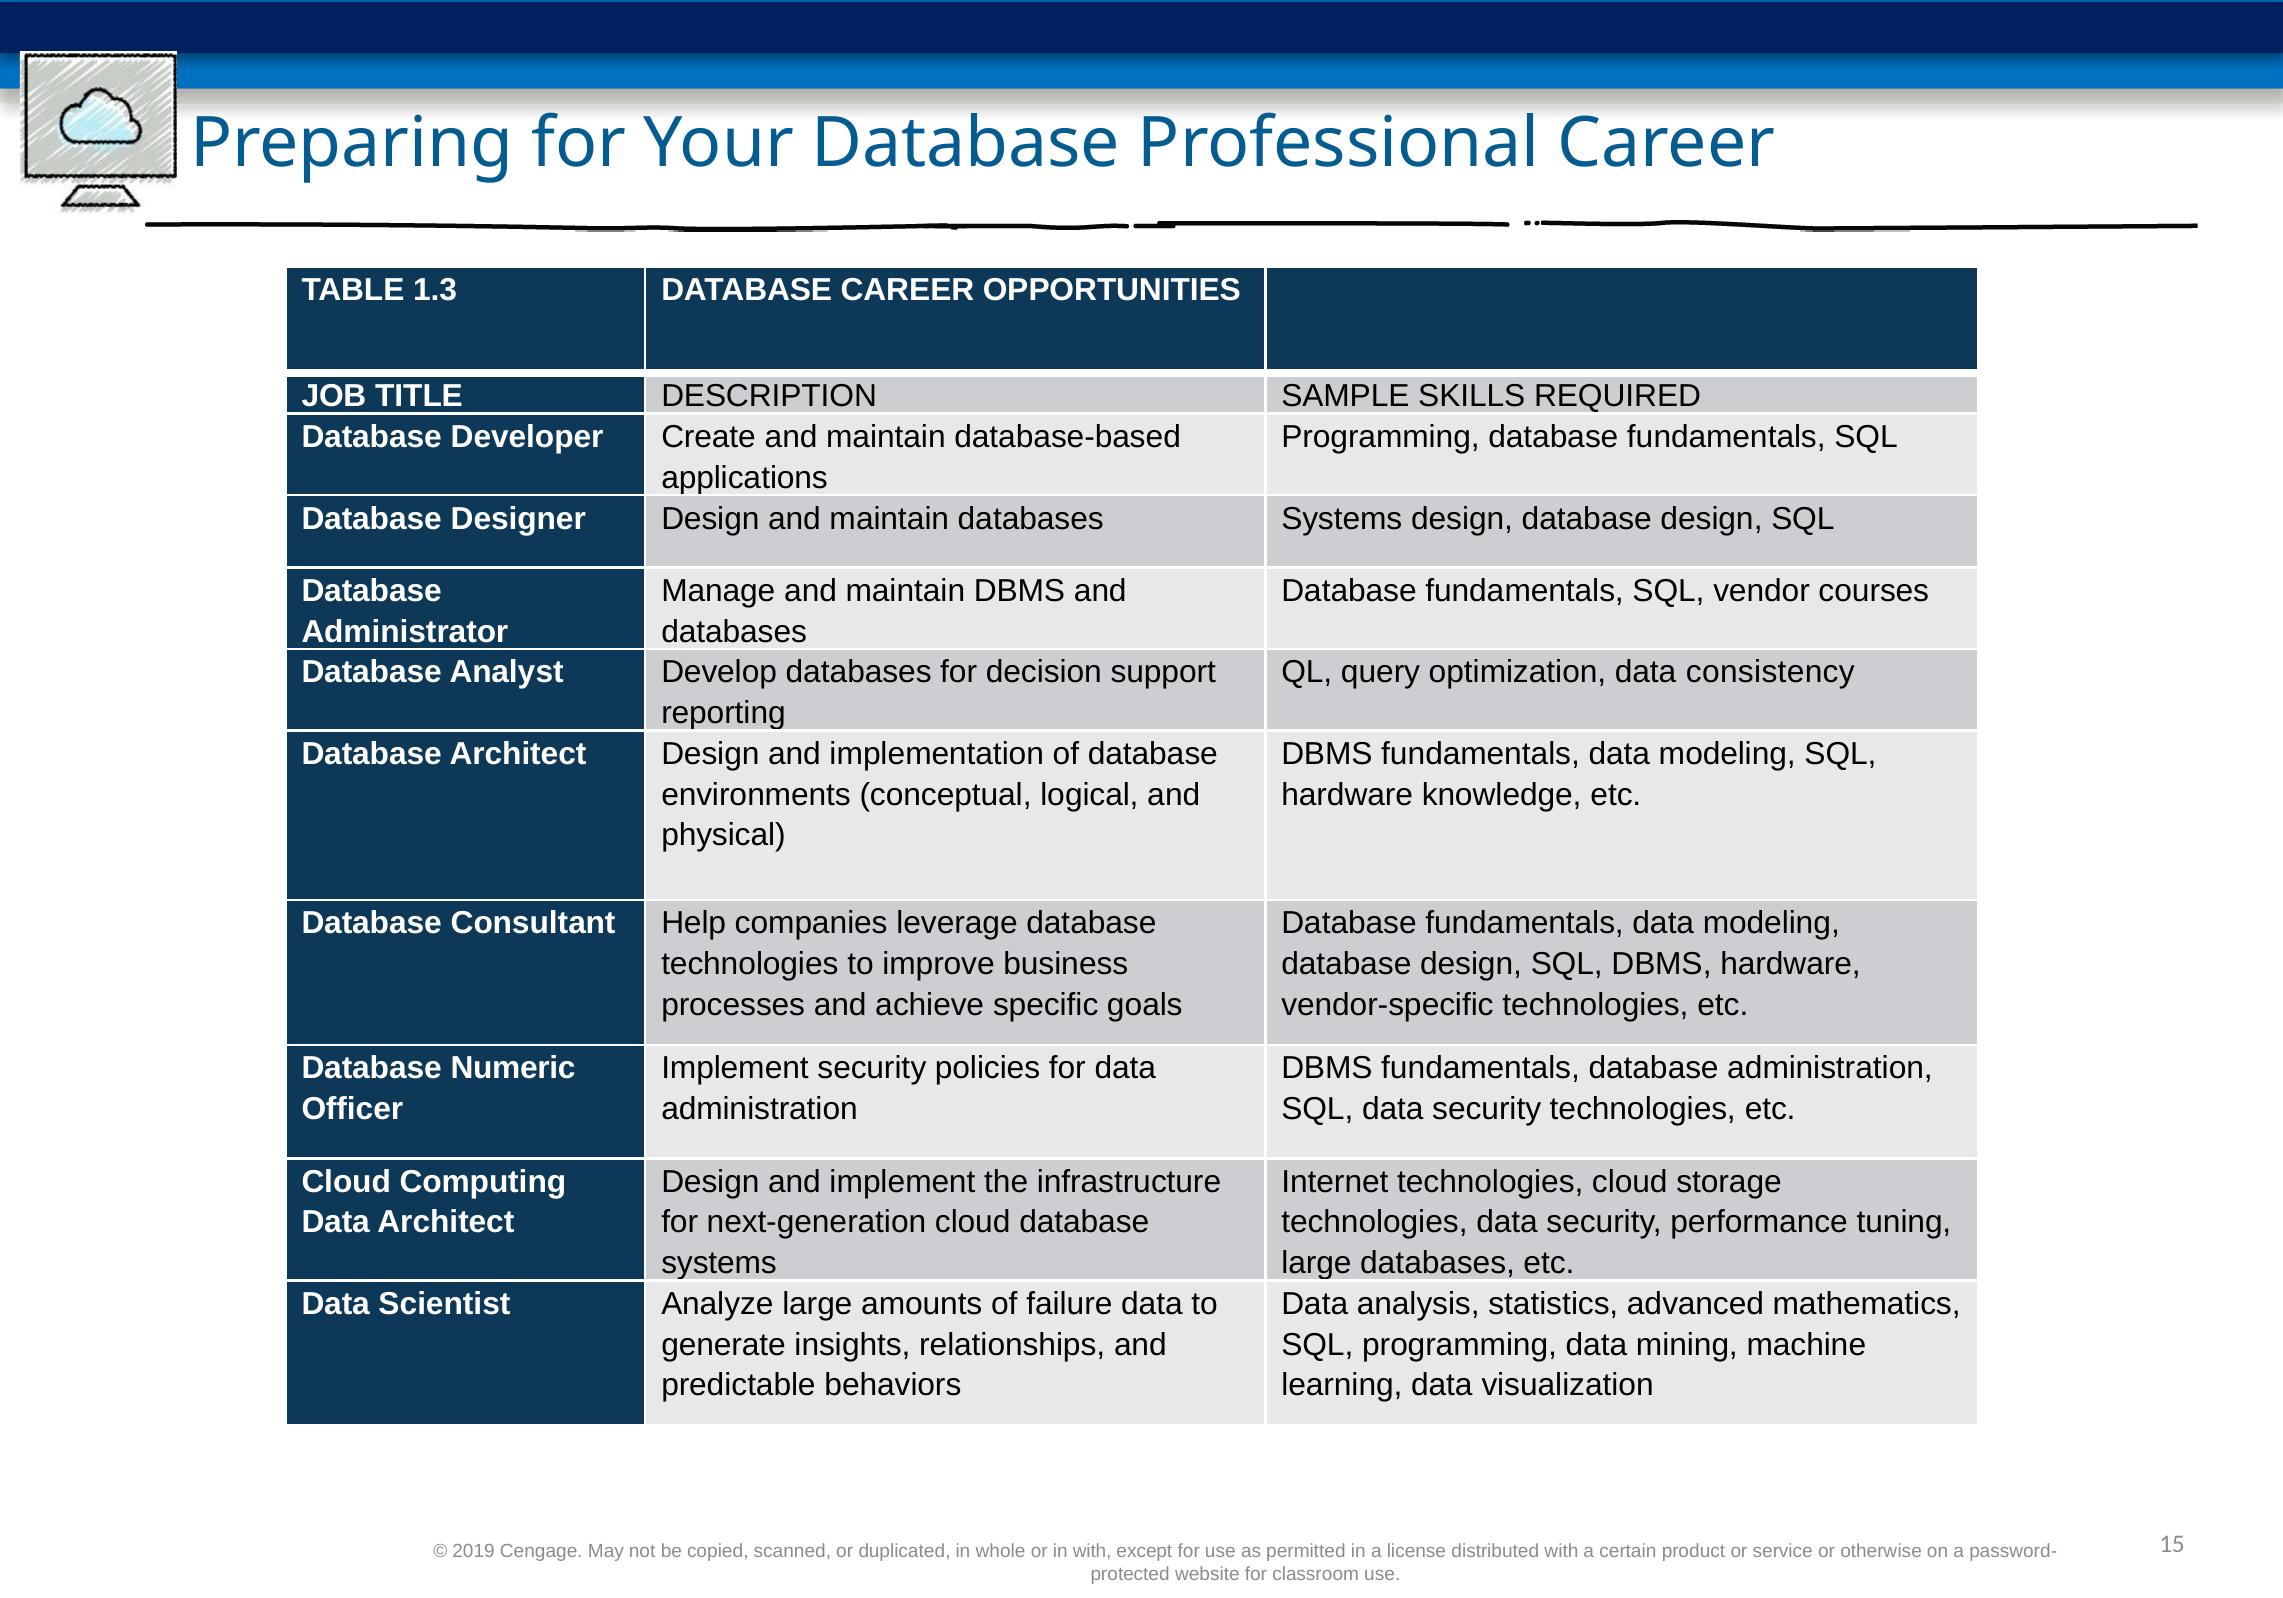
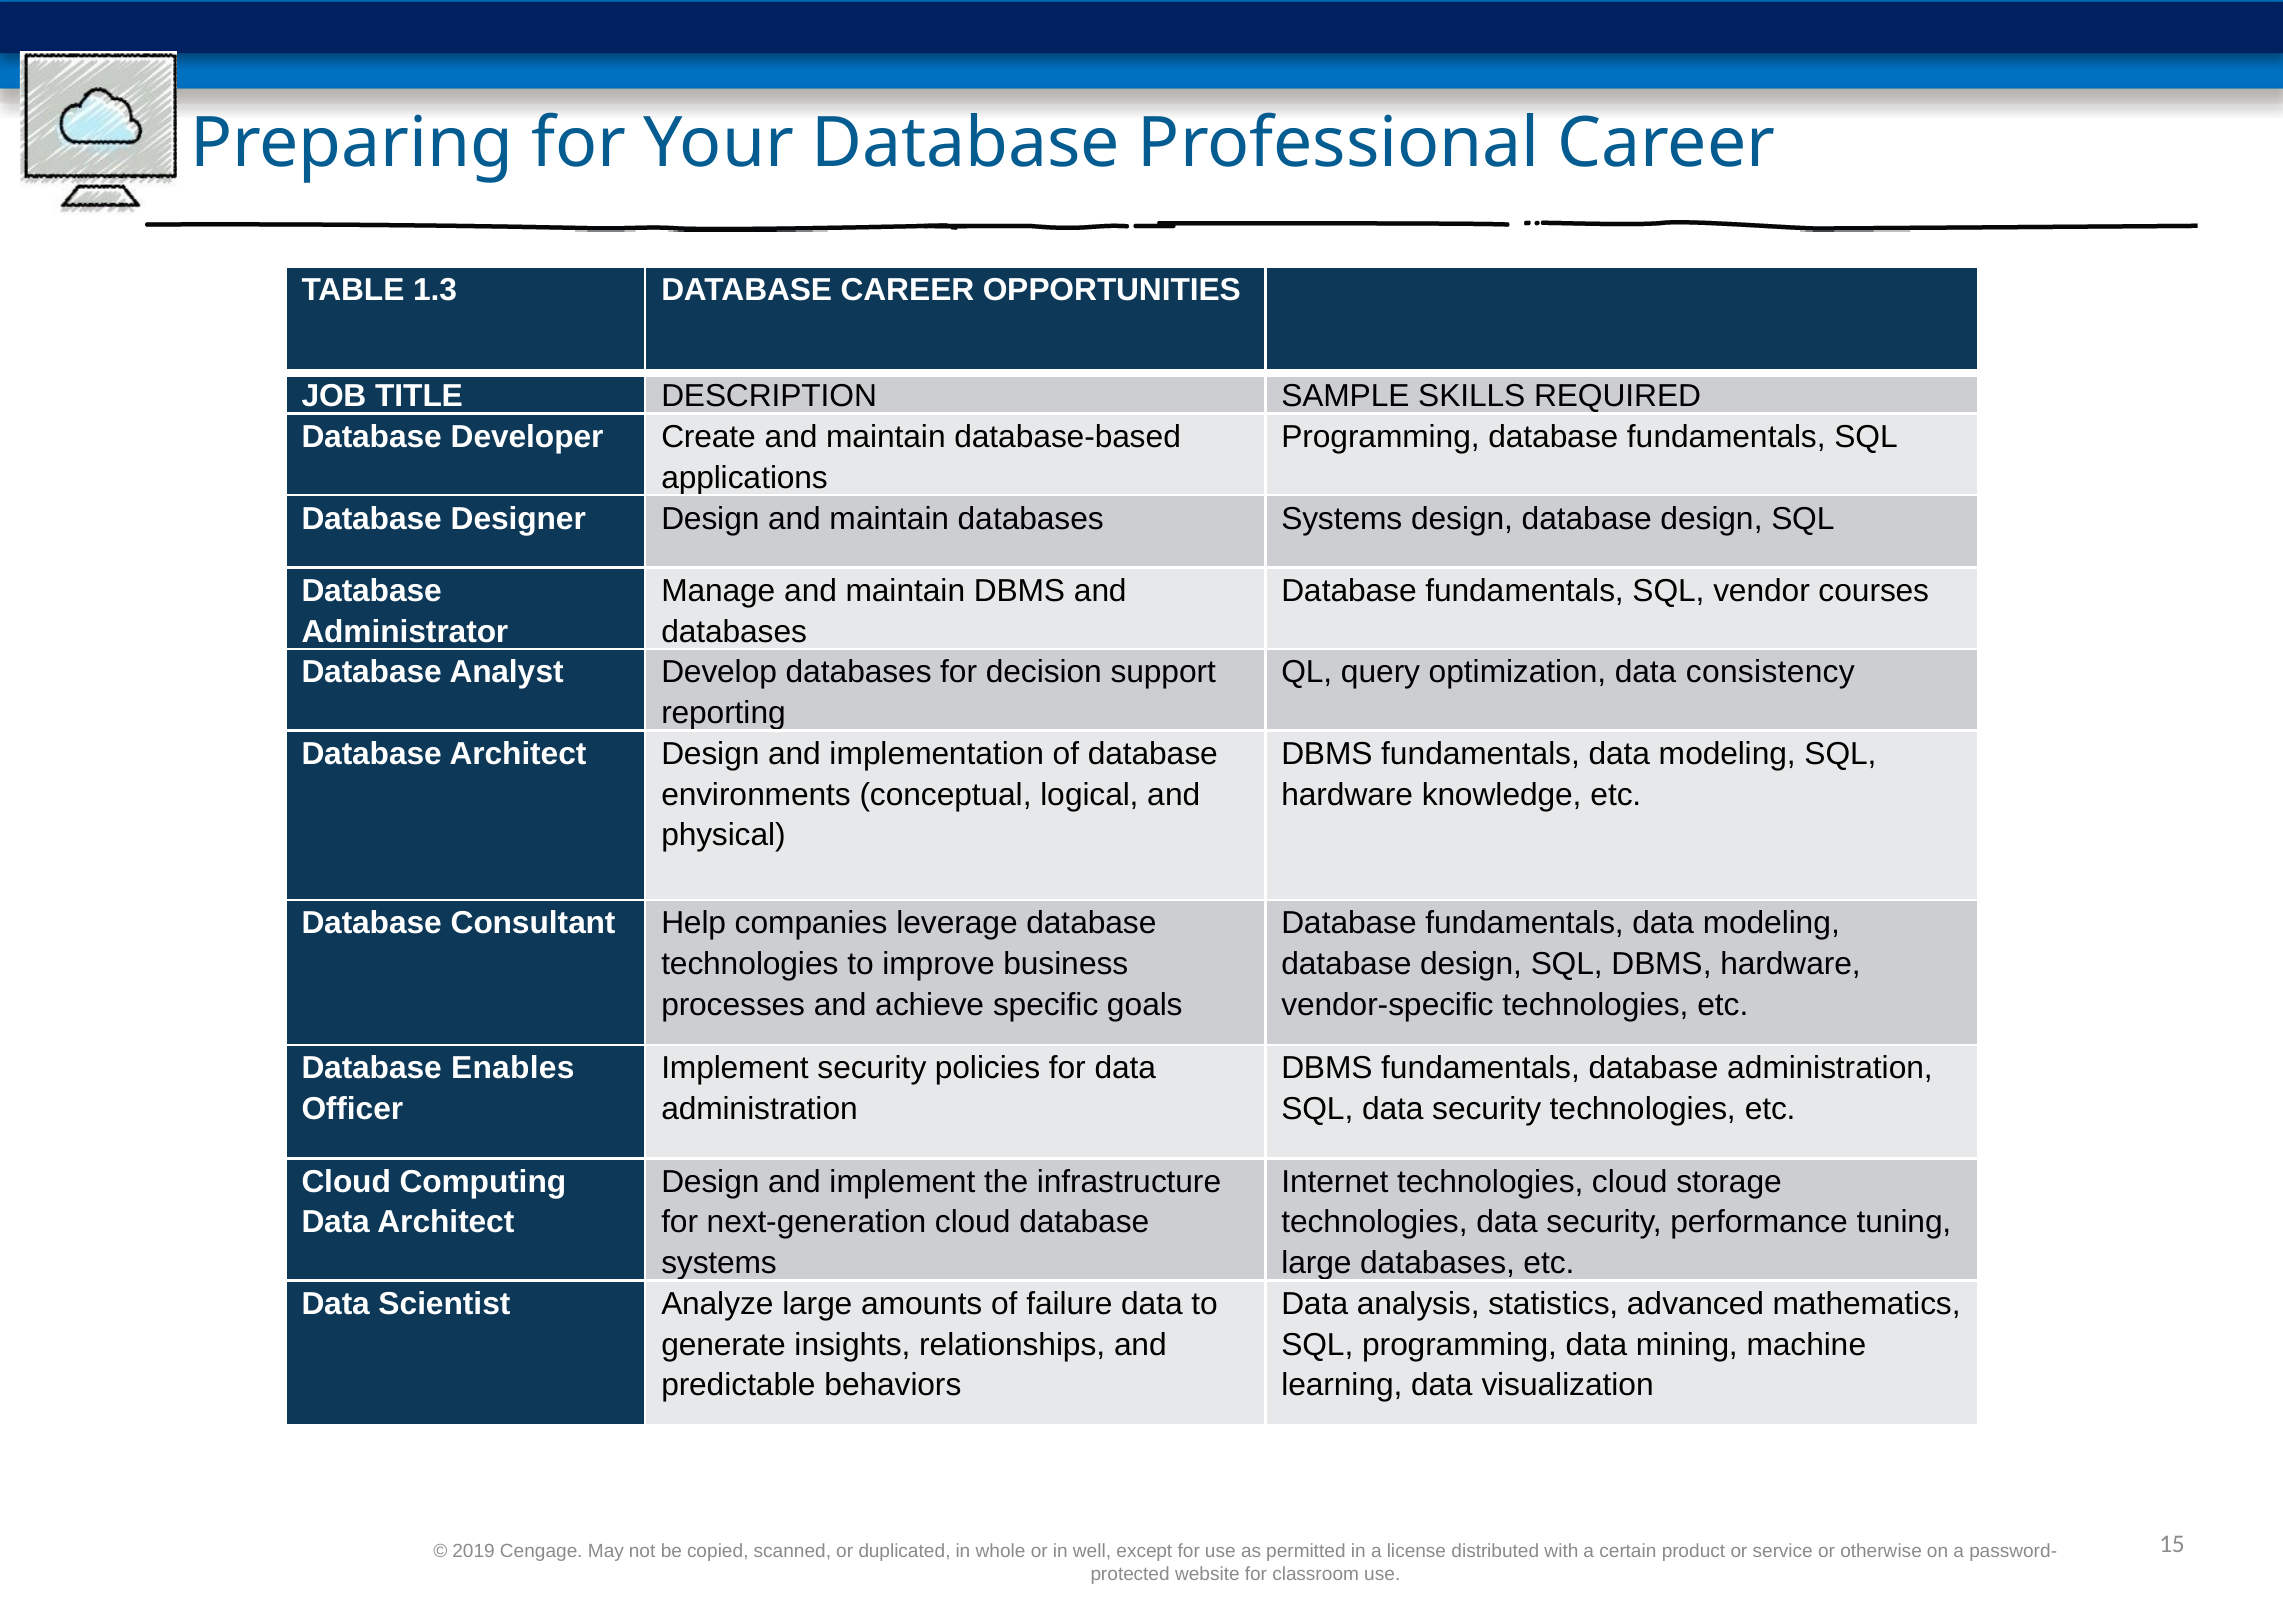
Numeric: Numeric -> Enables (513, 1068)
in with: with -> well (1092, 1551)
